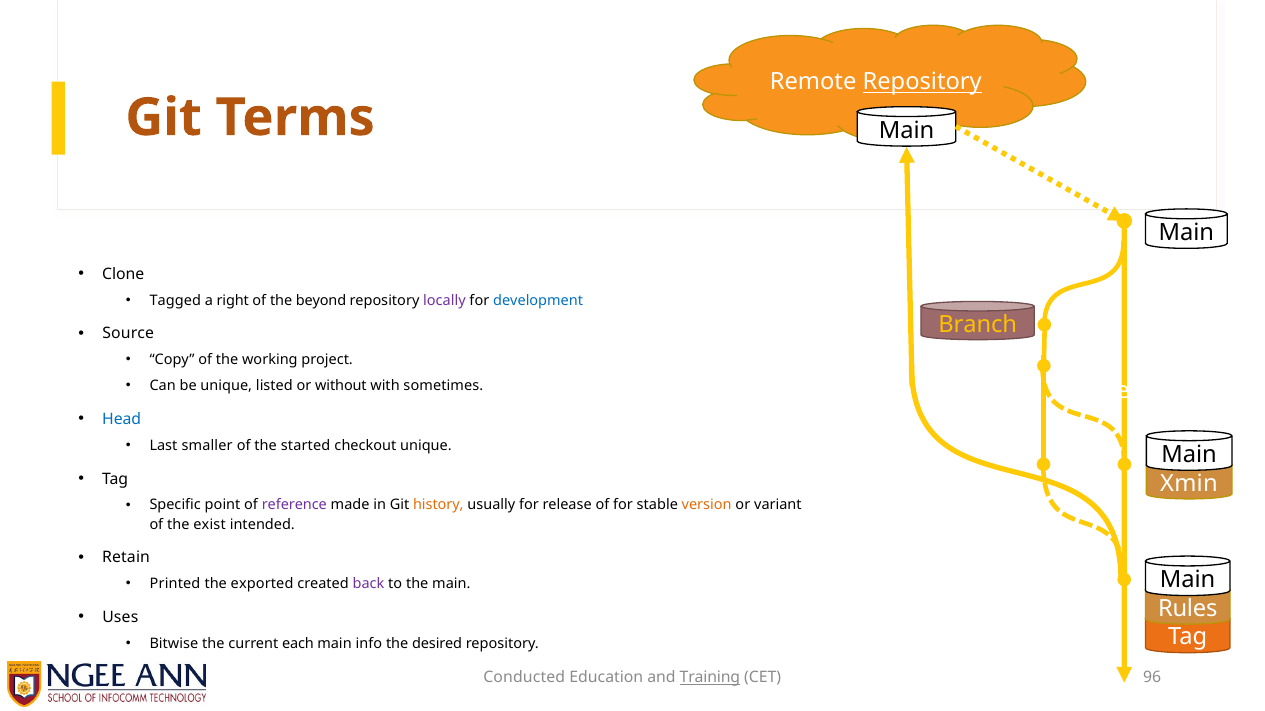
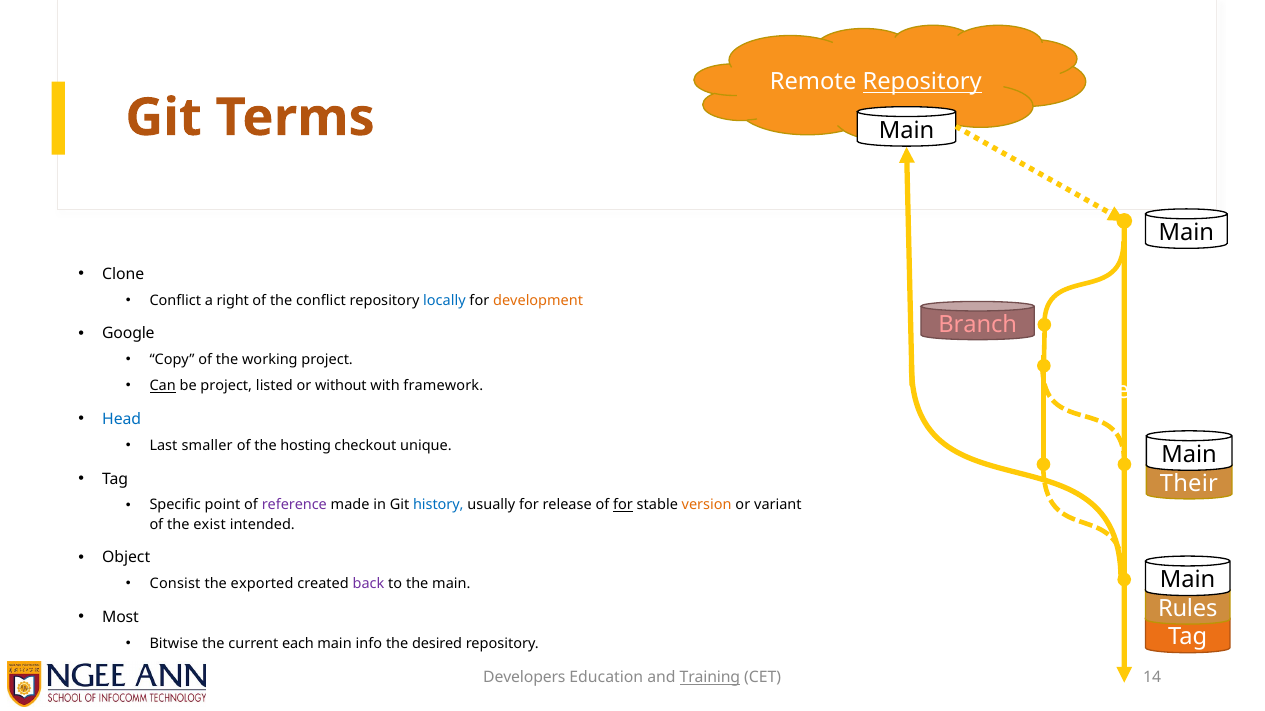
Tagged: Tagged -> Conflict (175, 301)
the beyond: beyond -> conflict (321, 301)
locally colour: purple -> blue (444, 301)
development colour: blue -> orange (538, 301)
Branch colour: yellow -> pink (978, 325)
Source: Source -> Google (128, 334)
Can underline: none -> present (163, 386)
be unique: unique -> project (226, 386)
sometimes: sometimes -> framework (443, 386)
started: started -> hosting (306, 446)
Xmin: Xmin -> Their (1189, 484)
history colour: orange -> blue (438, 506)
for underline: none -> present (623, 506)
Retain: Retain -> Object (126, 558)
Printed: Printed -> Consist (175, 584)
Uses: Uses -> Most (120, 618)
Conducted: Conducted -> Developers (524, 678)
96: 96 -> 14 (1152, 678)
